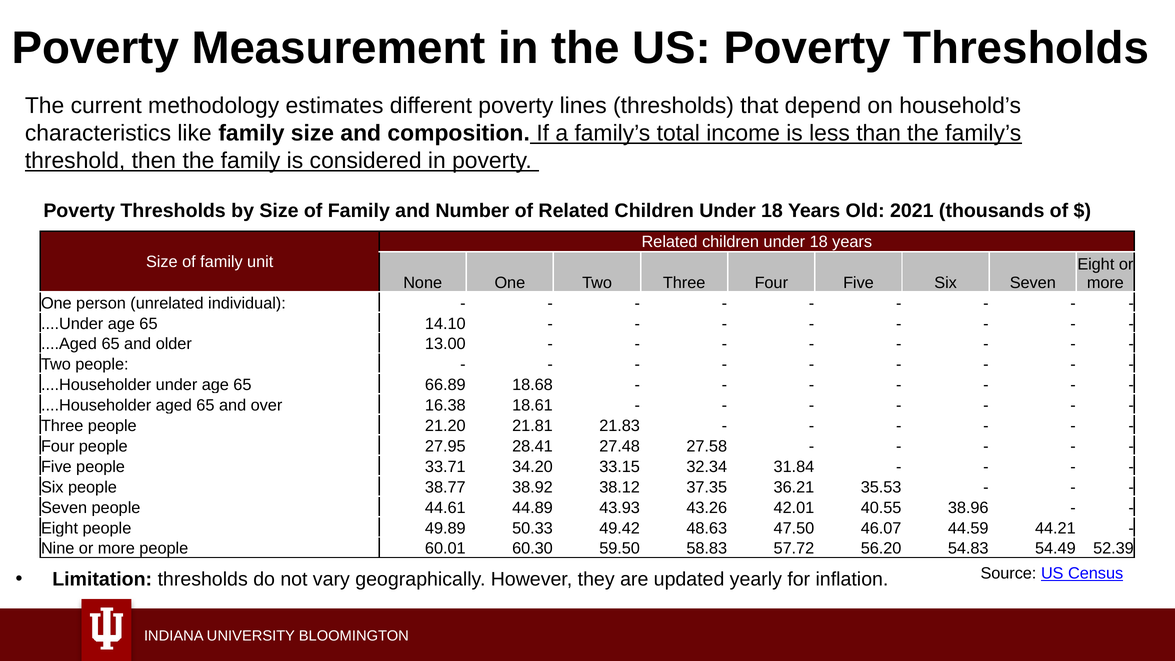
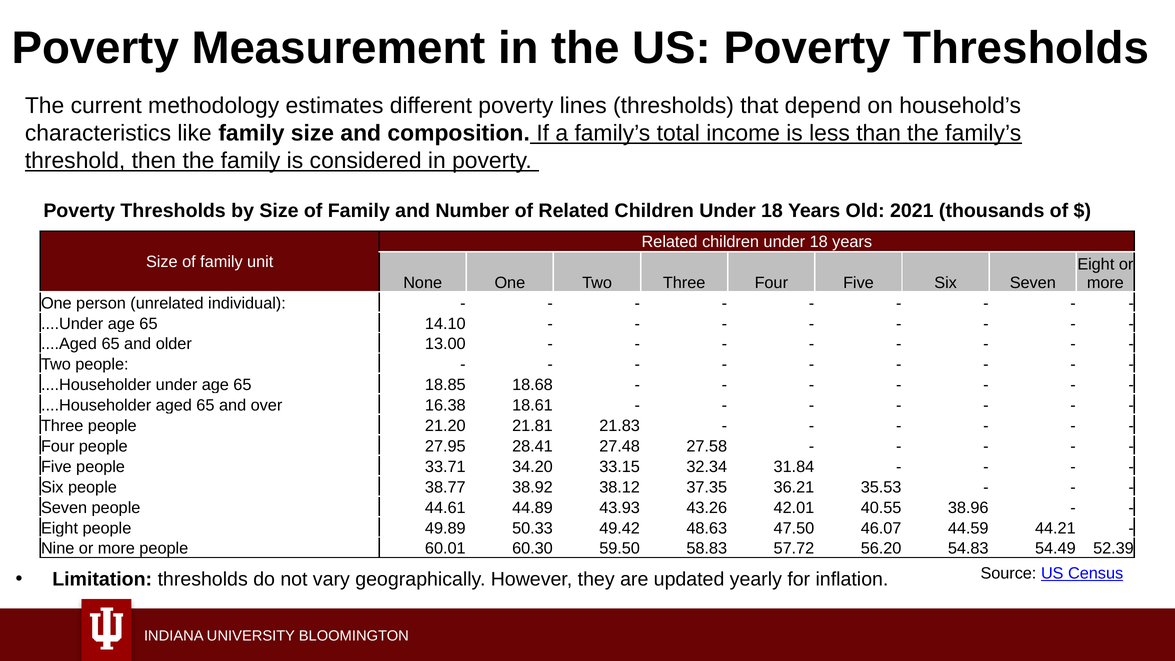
66.89: 66.89 -> 18.85 (445, 385)
